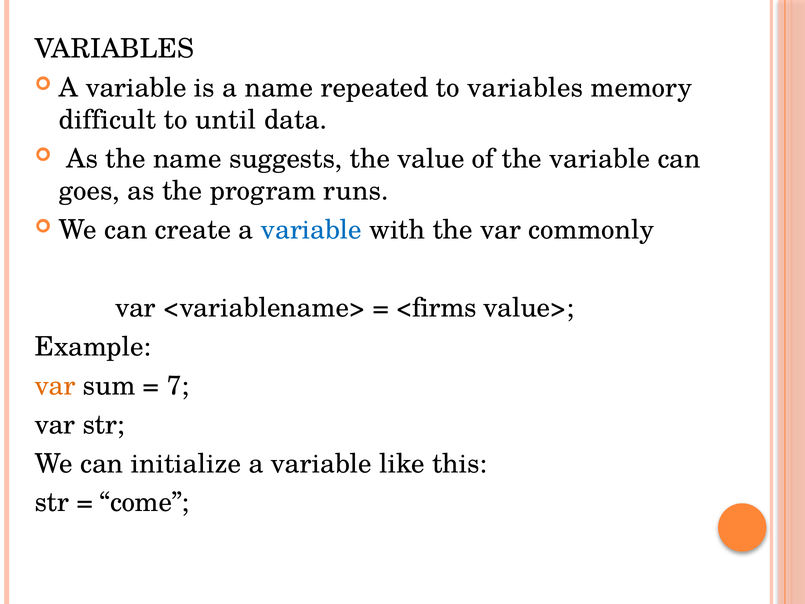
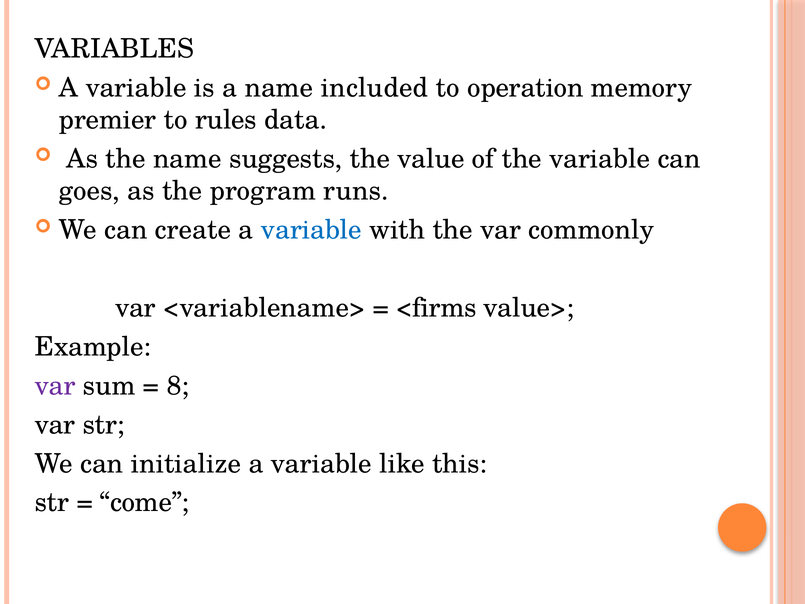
repeated: repeated -> included (375, 88)
to variables: variables -> operation (525, 88)
difficult: difficult -> premier (108, 120)
until: until -> rules (226, 120)
var colour: orange -> purple (55, 386)
7: 7 -> 8 (178, 386)
